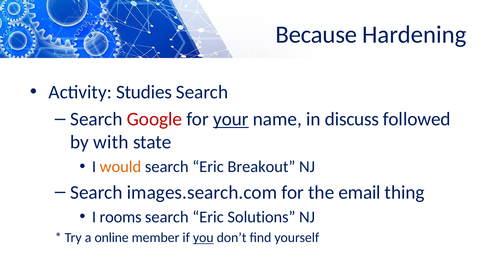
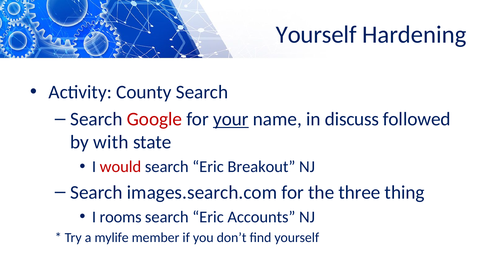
Because: Because -> Yourself (316, 35)
Studies: Studies -> County (144, 92)
would colour: orange -> red (120, 166)
email: email -> three (360, 192)
Solutions: Solutions -> Accounts (261, 217)
online: online -> mylife (112, 237)
you underline: present -> none (203, 237)
